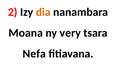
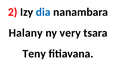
dia colour: orange -> blue (43, 12)
Moana: Moana -> Halany (26, 33)
Nefa: Nefa -> Teny (34, 54)
